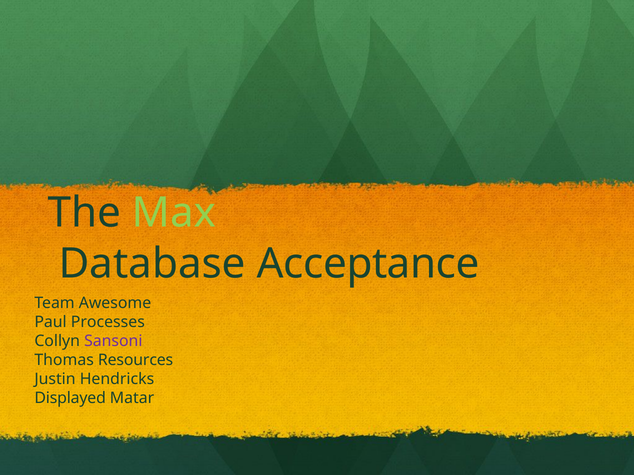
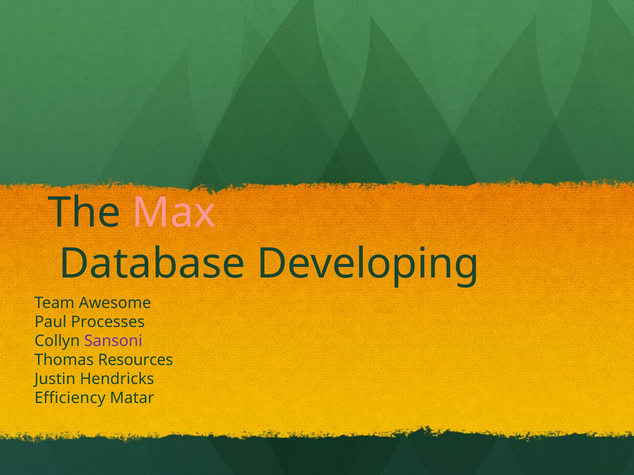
Max colour: light green -> pink (174, 213)
Acceptance: Acceptance -> Developing (368, 264)
Displayed: Displayed -> Efficiency (70, 398)
